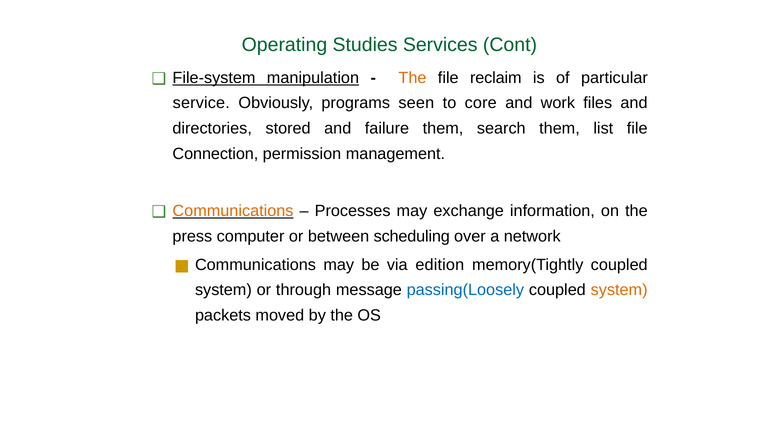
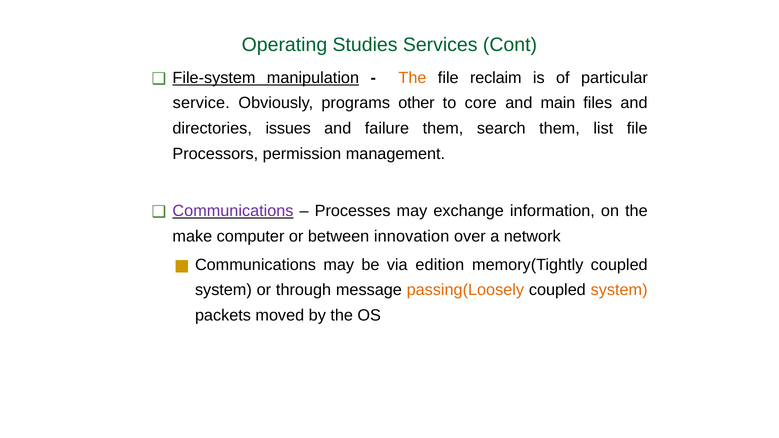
seen: seen -> other (416, 103)
work: work -> main (558, 103)
stored: stored -> issues (288, 128)
Connection: Connection -> Processors (215, 154)
Communications colour: orange -> purple (233, 211)
press: press -> make (192, 236)
scheduling: scheduling -> innovation (412, 236)
passing(Loosely colour: blue -> orange (465, 290)
